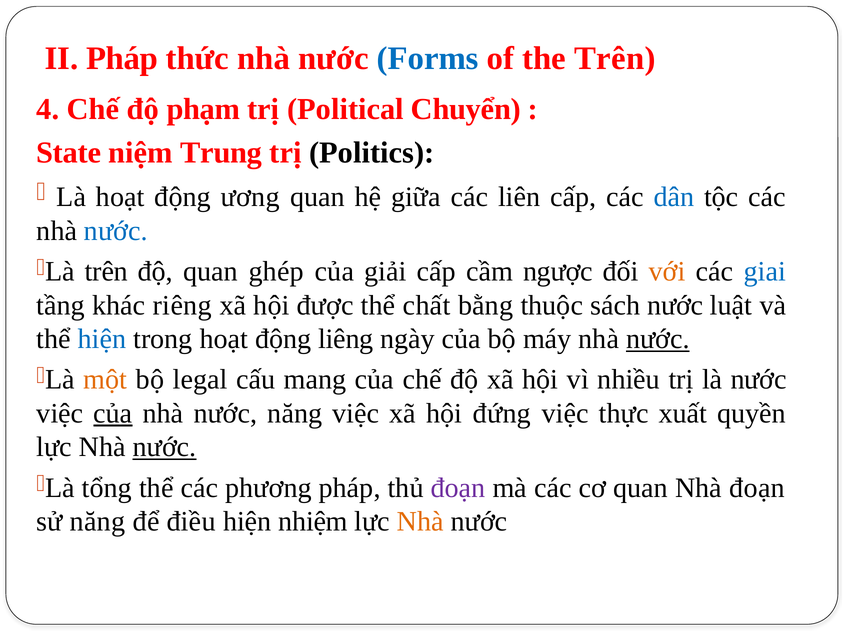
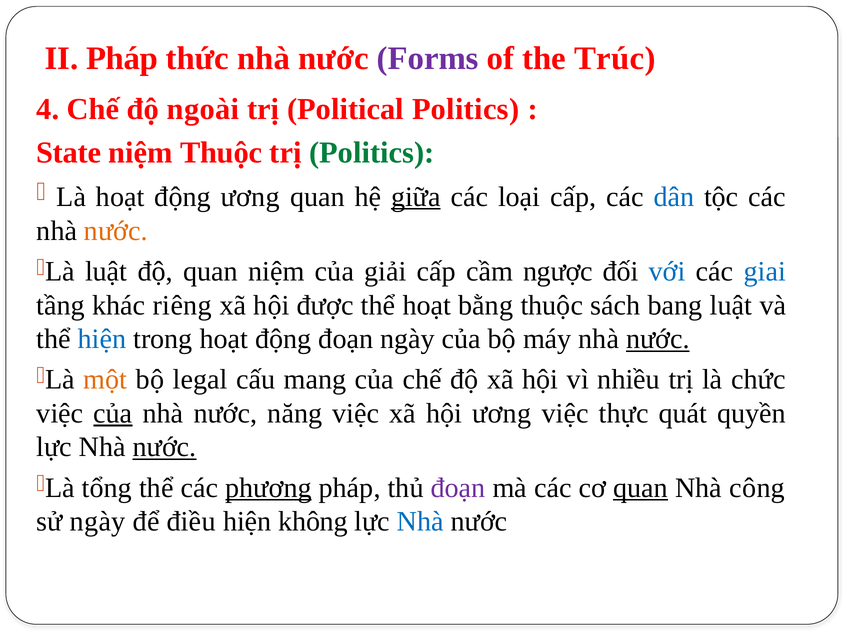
Forms colour: blue -> purple (428, 59)
the Trên: Trên -> Trúc (615, 59)
phạm: phạm -> ngoài (203, 109)
Political Chuyển: Chuyển -> Politics (466, 109)
niệm Trung: Trung -> Thuộc (221, 152)
Politics colour: black -> green (372, 152)
giữa underline: none -> present (416, 197)
liên: liên -> loại (519, 197)
nước colour: blue -> orange (116, 231)
Là trên: trên -> luật (106, 272)
quan ghép: ghép -> niệm (276, 272)
với colour: orange -> blue (667, 272)
thể chất: chất -> hoạt (427, 305)
sách nước: nước -> bang (675, 305)
động liêng: liêng -> đoạn (346, 339)
là nước: nước -> chức (758, 380)
hội đứng: đứng -> ương (502, 413)
xuất: xuất -> quát (683, 413)
phương underline: none -> present (268, 488)
quan underline: none -> present (641, 488)
Nhà đoạn: đoạn -> công (757, 488)
sử năng: năng -> ngày (98, 522)
nhiệm: nhiệm -> không (313, 522)
Nhà colour: orange -> blue (420, 522)
